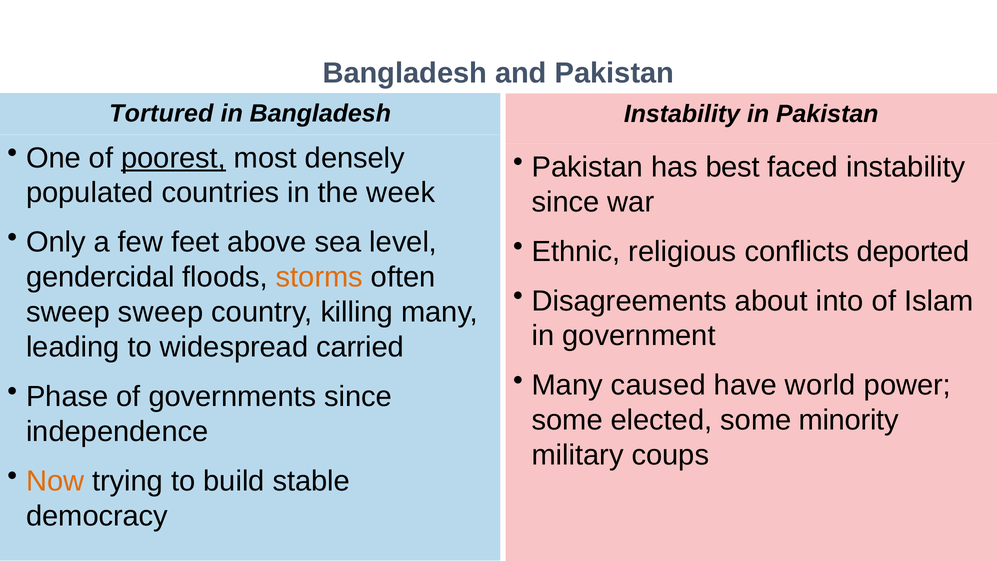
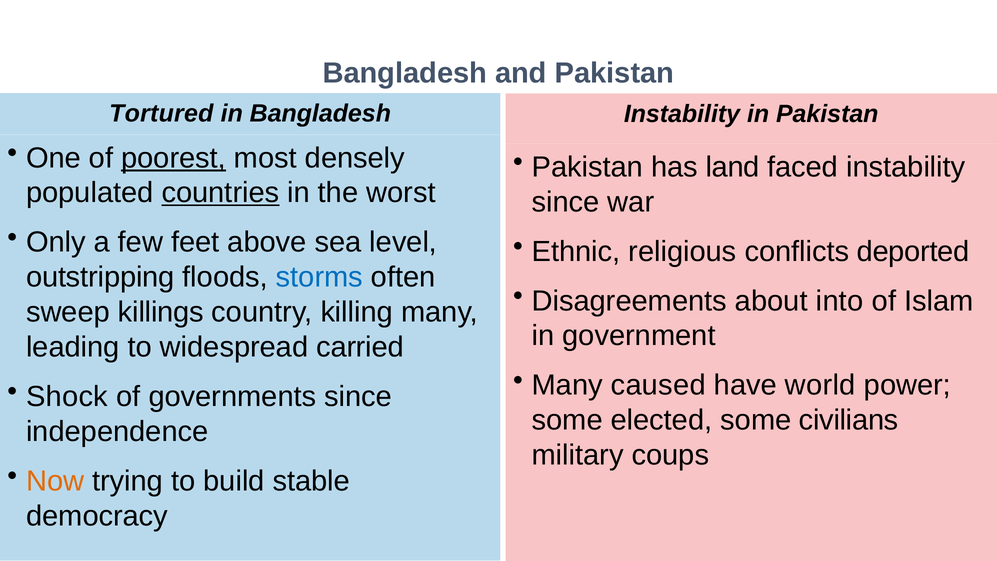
best: best -> land (733, 167)
countries underline: none -> present (220, 193)
week: week -> worst (401, 193)
gendercidal: gendercidal -> outstripping (100, 277)
storms colour: orange -> blue (319, 277)
sweep sweep: sweep -> killings (161, 312)
Phase: Phase -> Shock (67, 396)
minority: minority -> civilians (849, 420)
